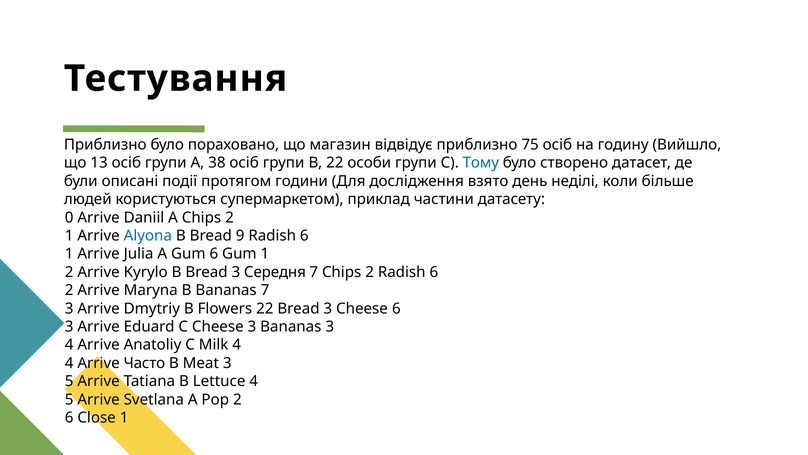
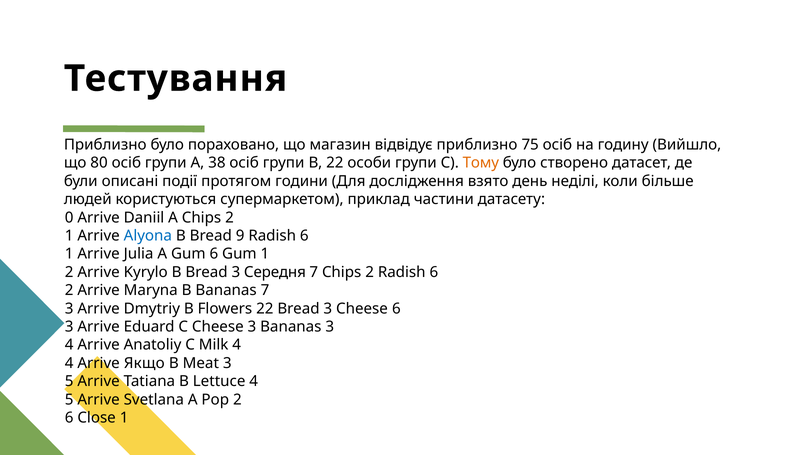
13: 13 -> 80 (99, 163)
Тому colour: blue -> orange (481, 163)
Часто: Часто -> Якщо (144, 363)
